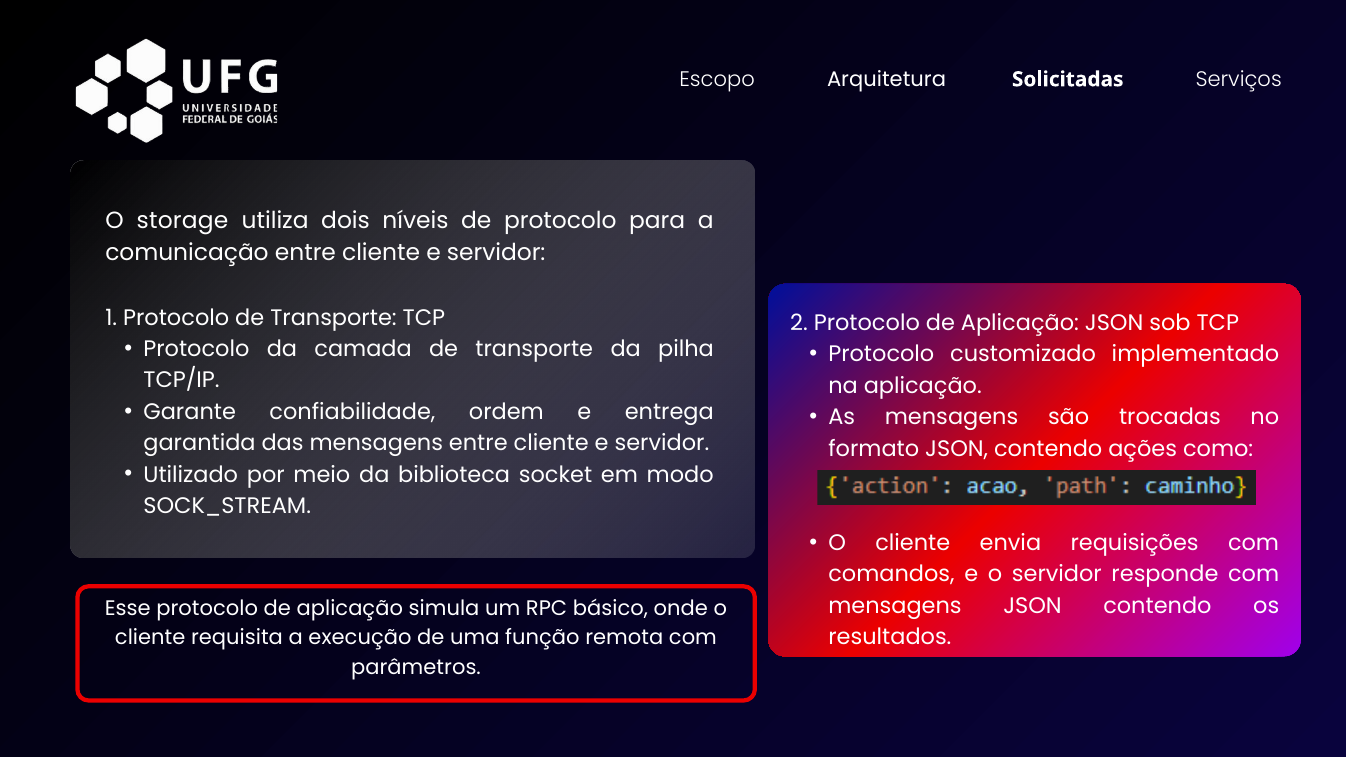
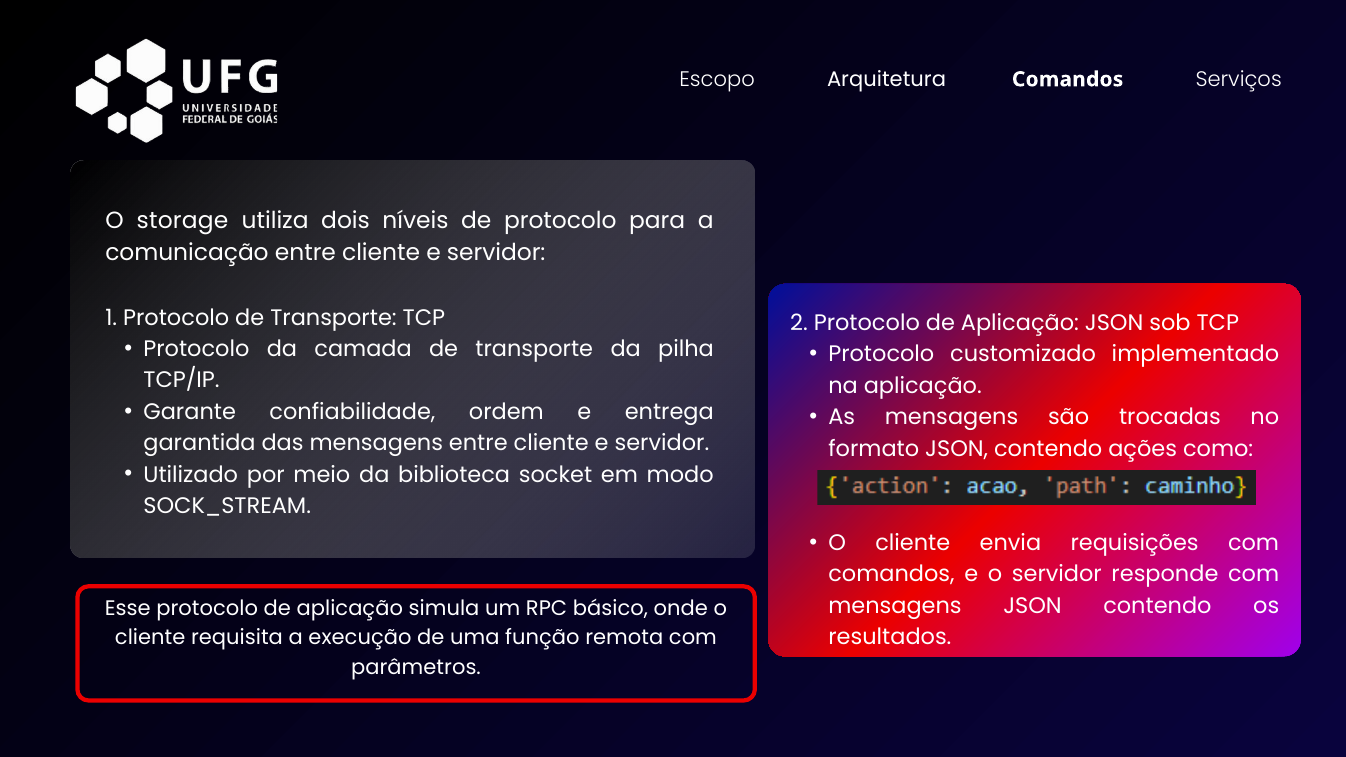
Arquitetura Solicitadas: Solicitadas -> Comandos (1068, 79)
